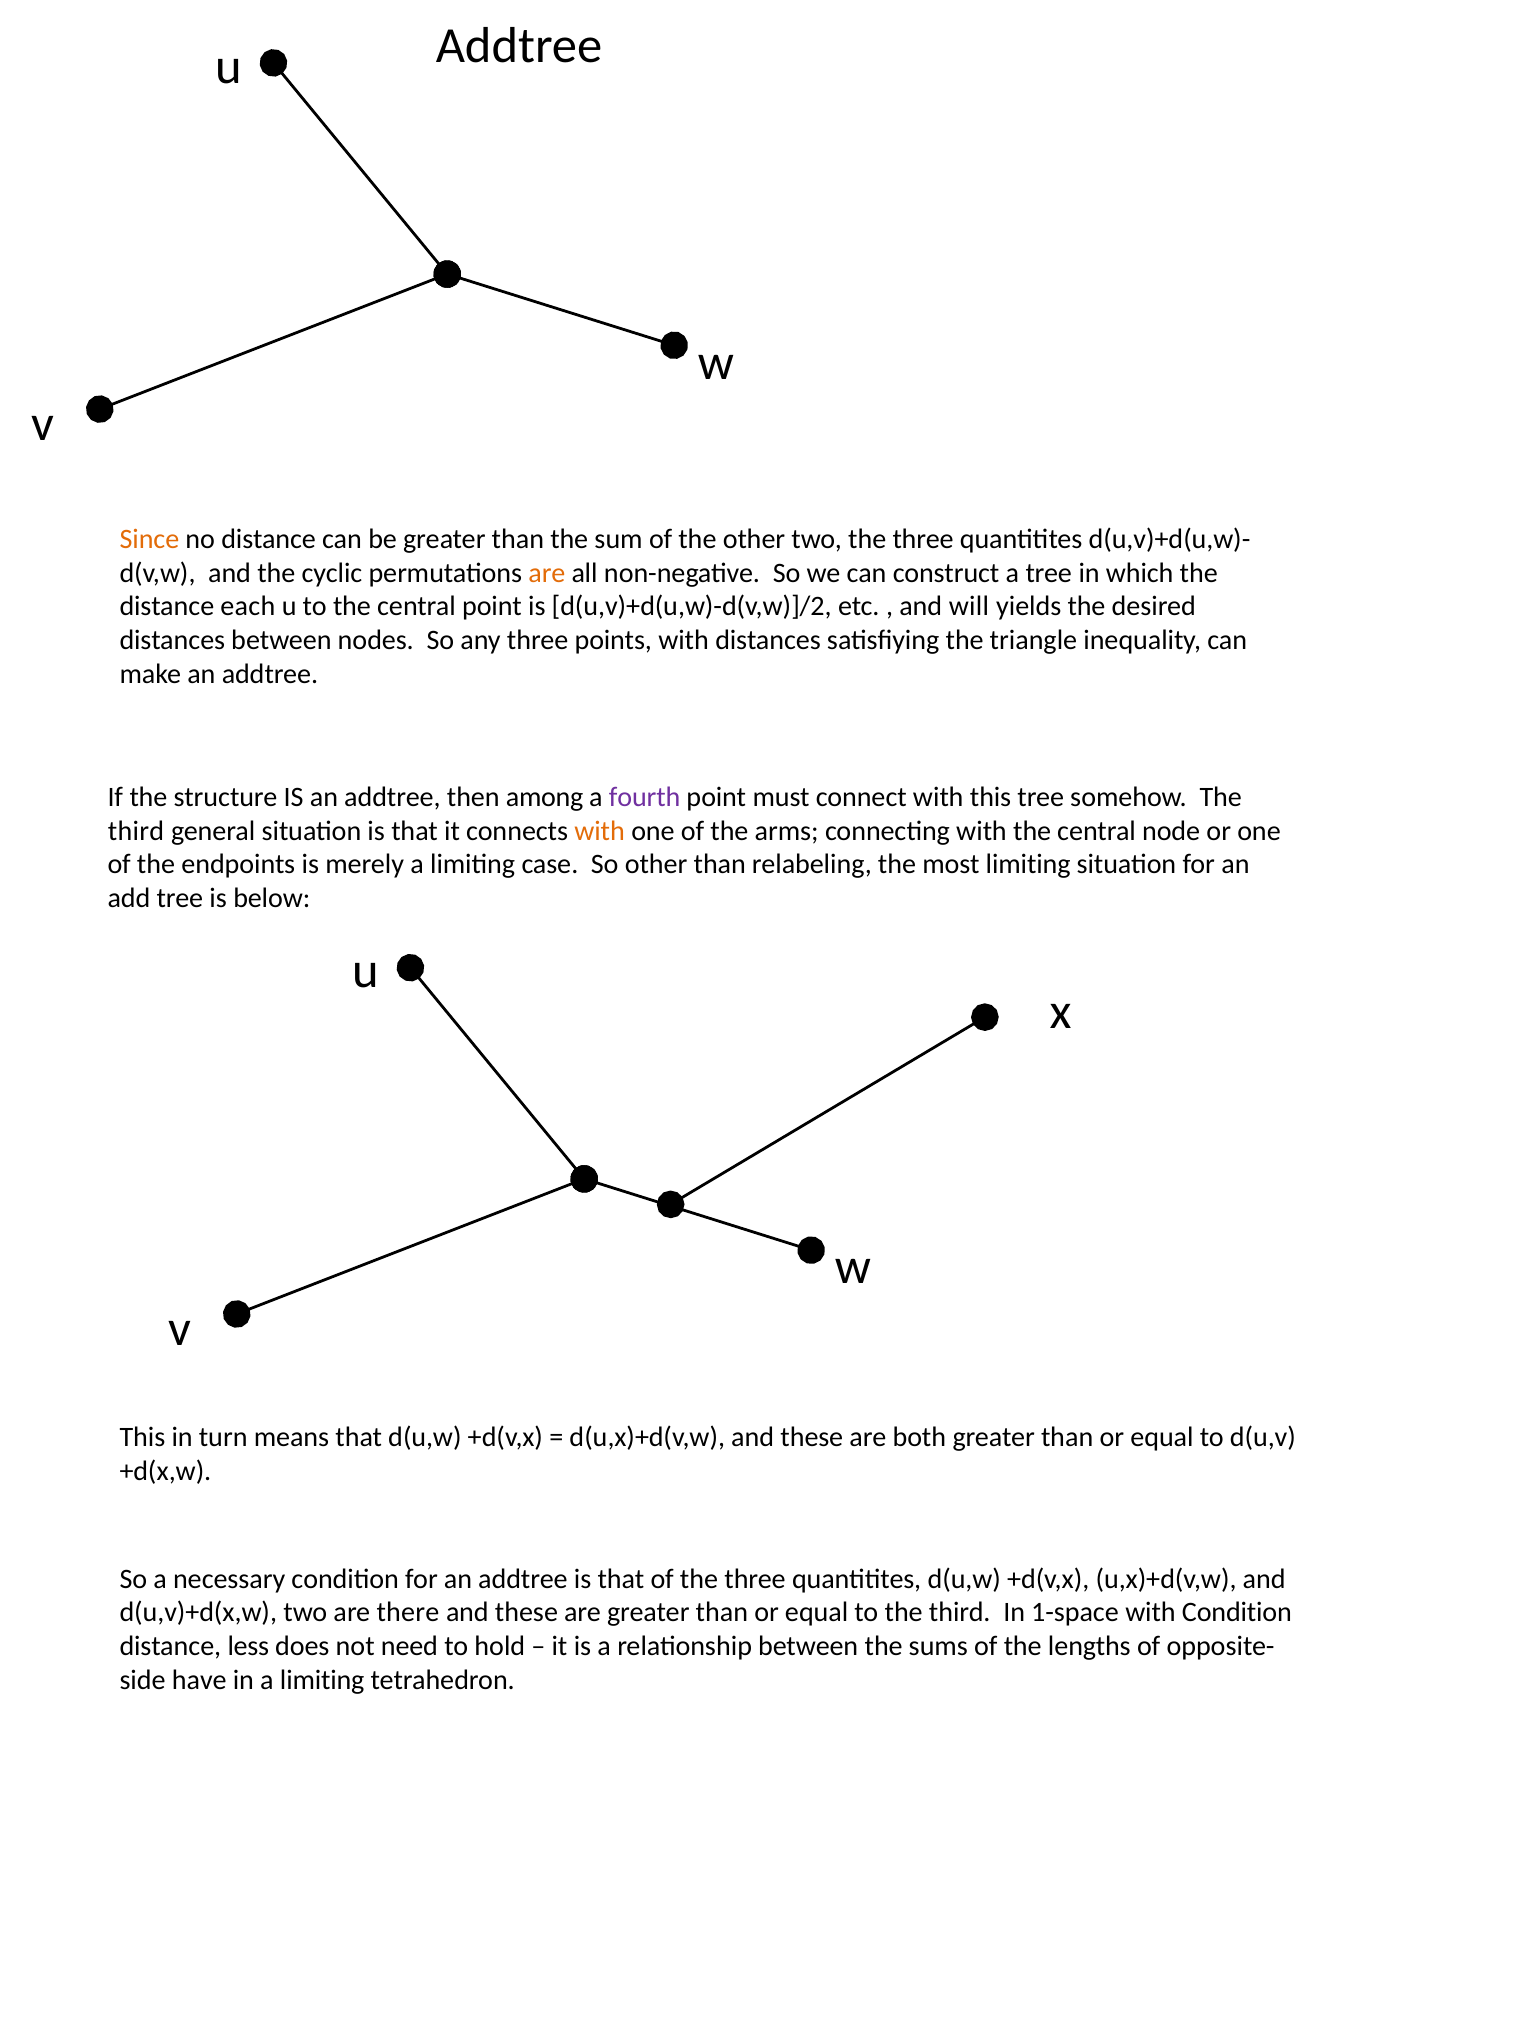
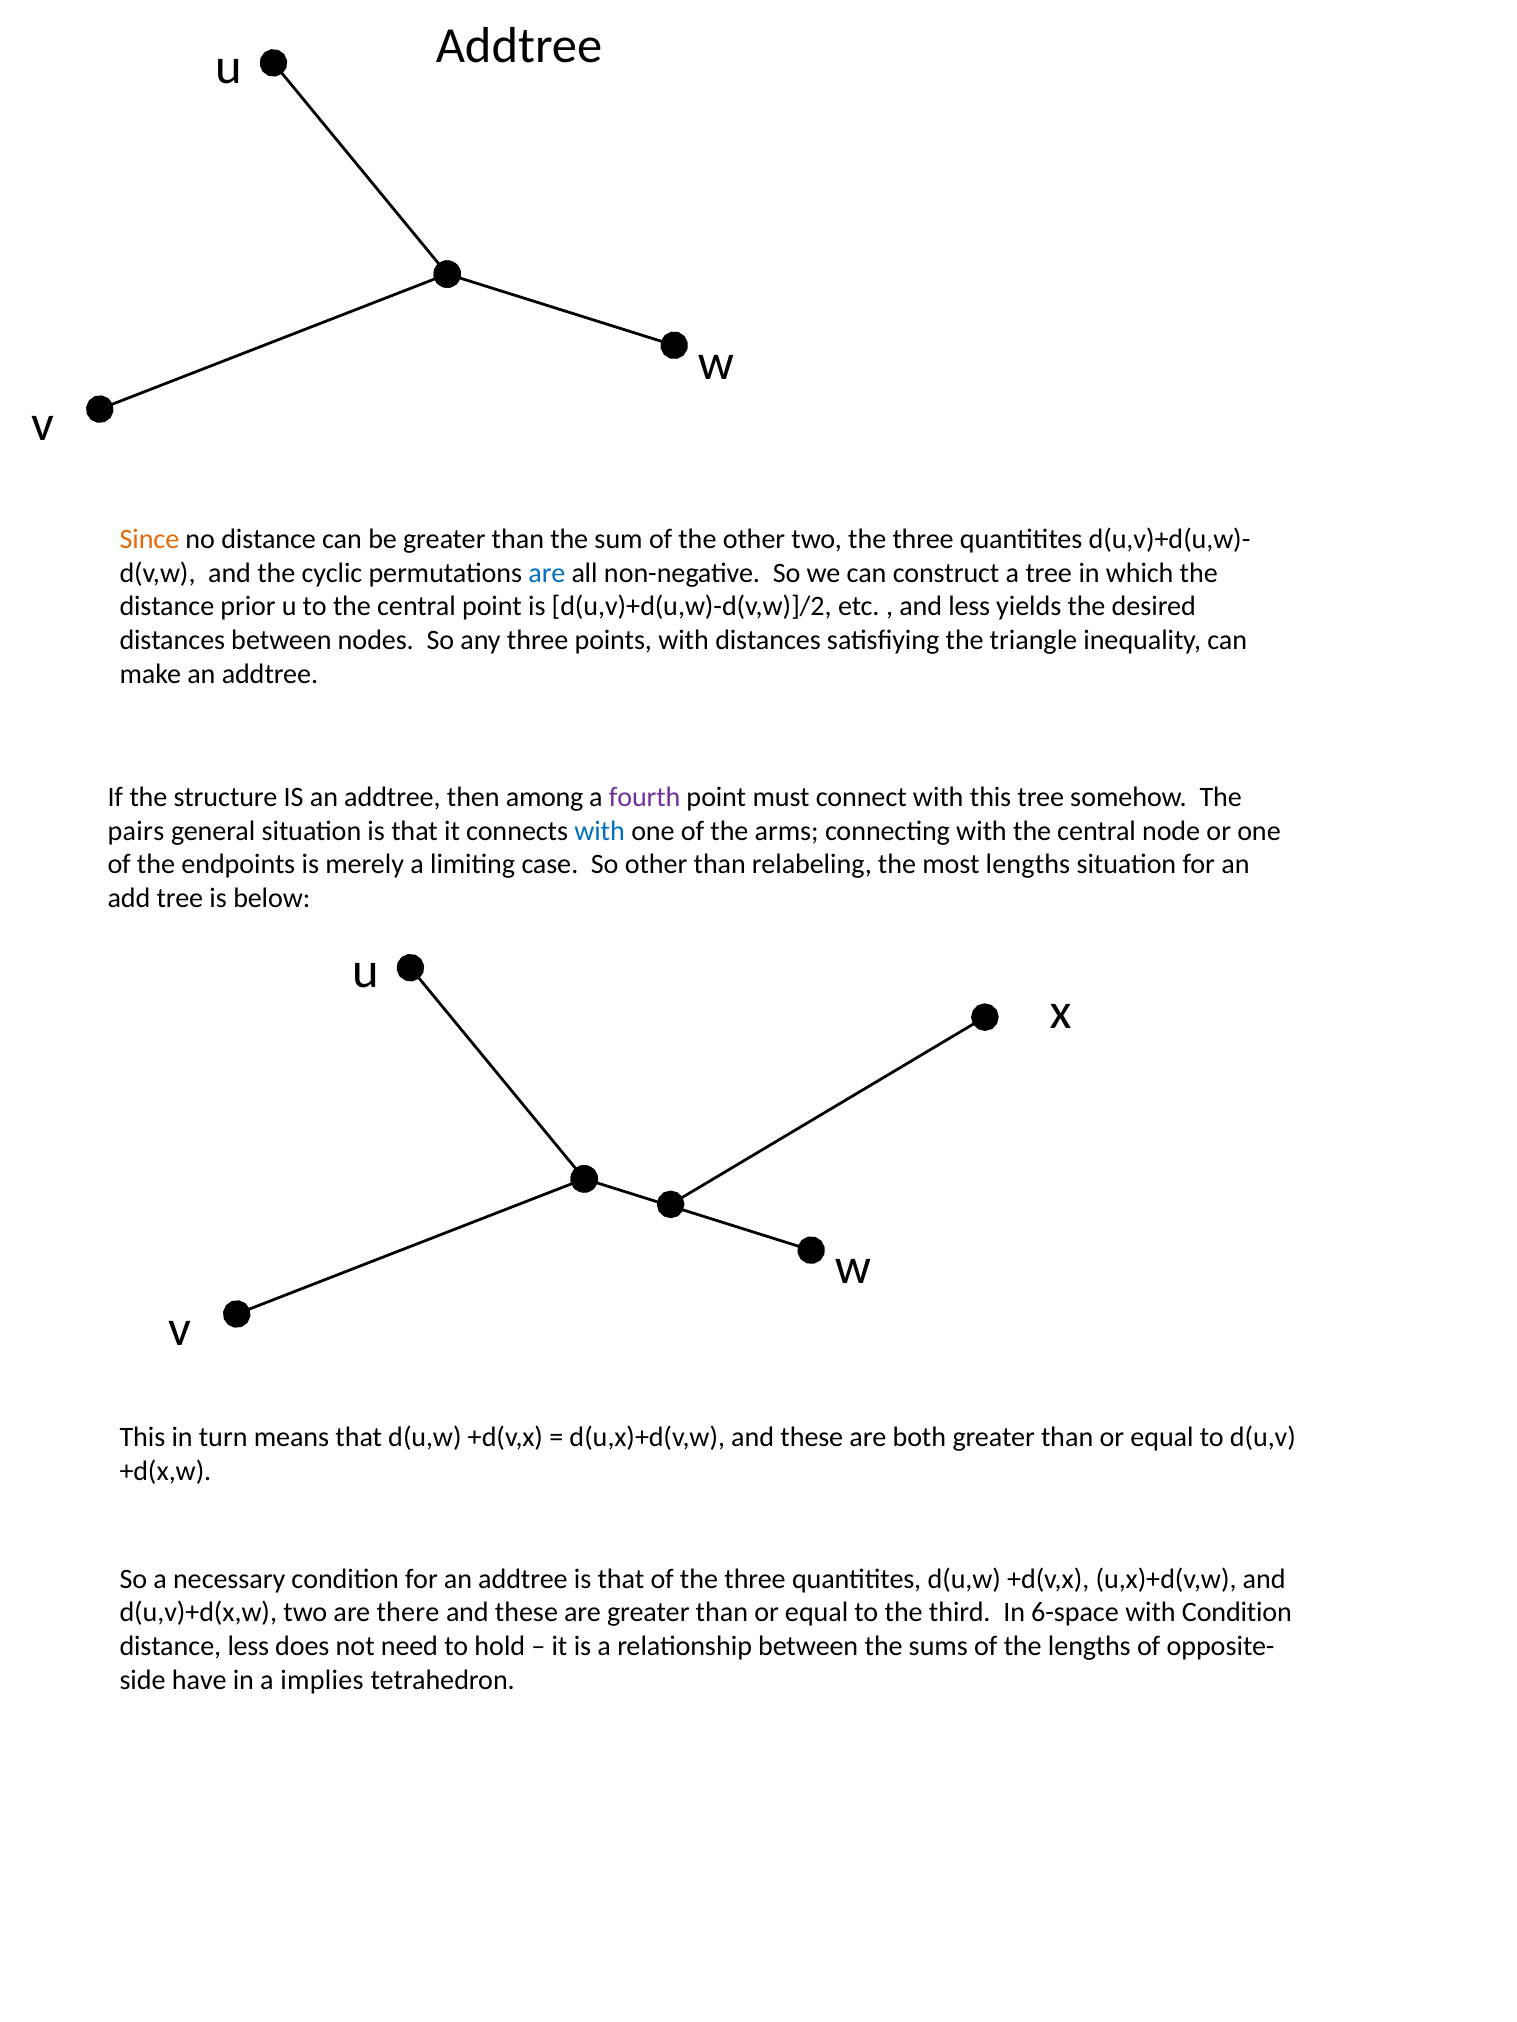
are colour: orange -> blue (547, 573)
each: each -> prior (248, 607)
and will: will -> less (969, 607)
third: third -> pairs (136, 831)
with colour: orange -> blue (600, 831)
most limiting: limiting -> lengths (1028, 865)
1-space: 1-space -> 6-space (1075, 1613)
in a limiting: limiting -> implies (322, 1681)
